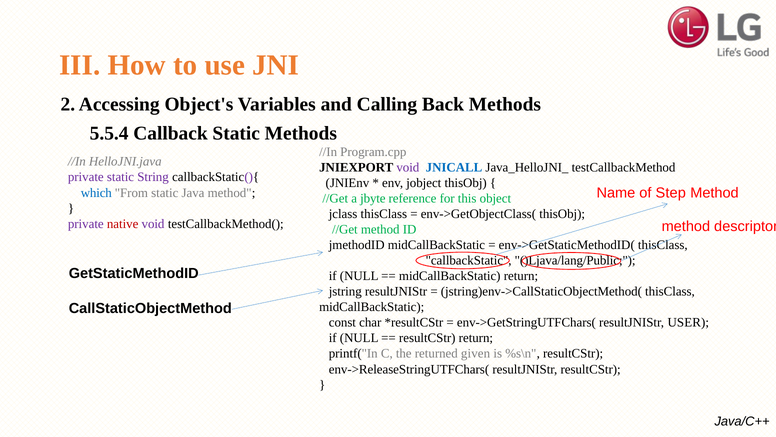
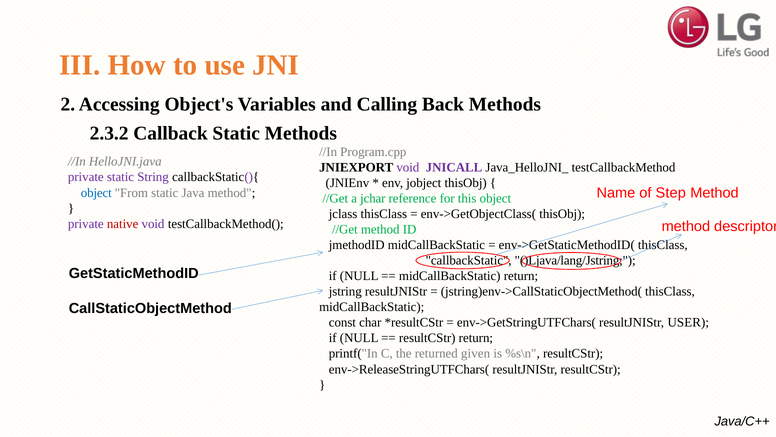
5.5.4: 5.5.4 -> 2.3.2 (109, 133)
JNICALL colour: blue -> purple (454, 167)
which: which -> object (96, 193)
jbyte: jbyte -> jchar (373, 198)
)Ljava/lang/Public: )Ljava/lang/Public -> )Ljava/lang/Jstring (575, 260)
